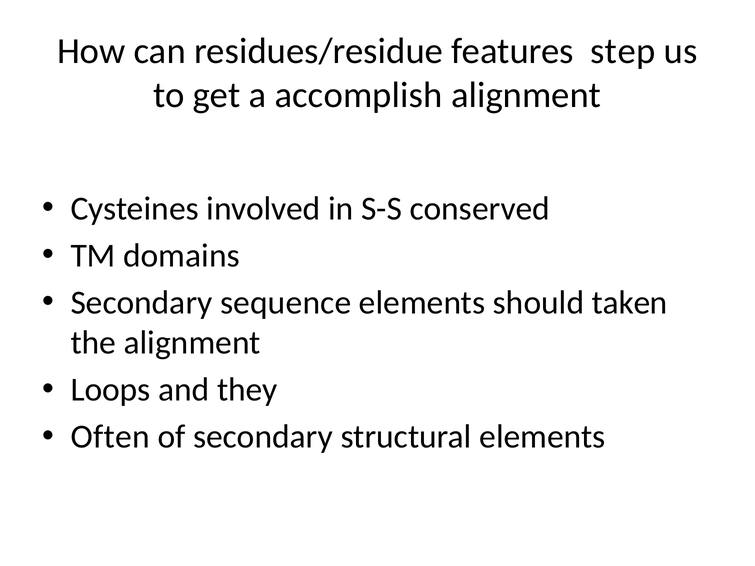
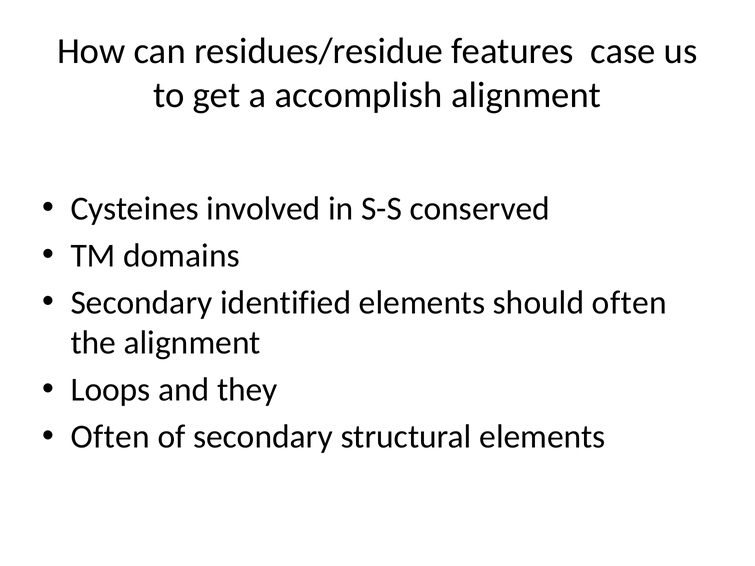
step: step -> case (623, 51)
sequence: sequence -> identified (286, 303)
should taken: taken -> often (629, 303)
